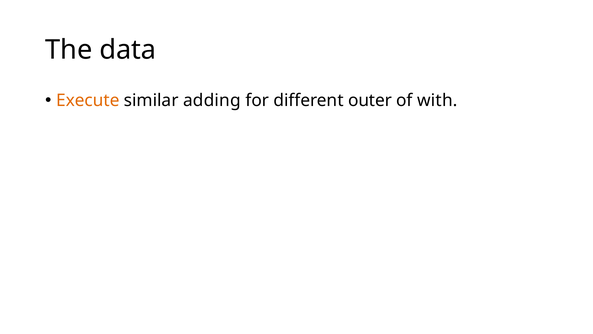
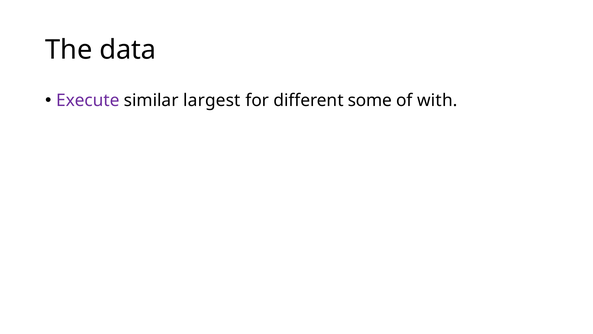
Execute colour: orange -> purple (88, 100)
adding: adding -> largest (212, 100)
outer: outer -> some (370, 100)
